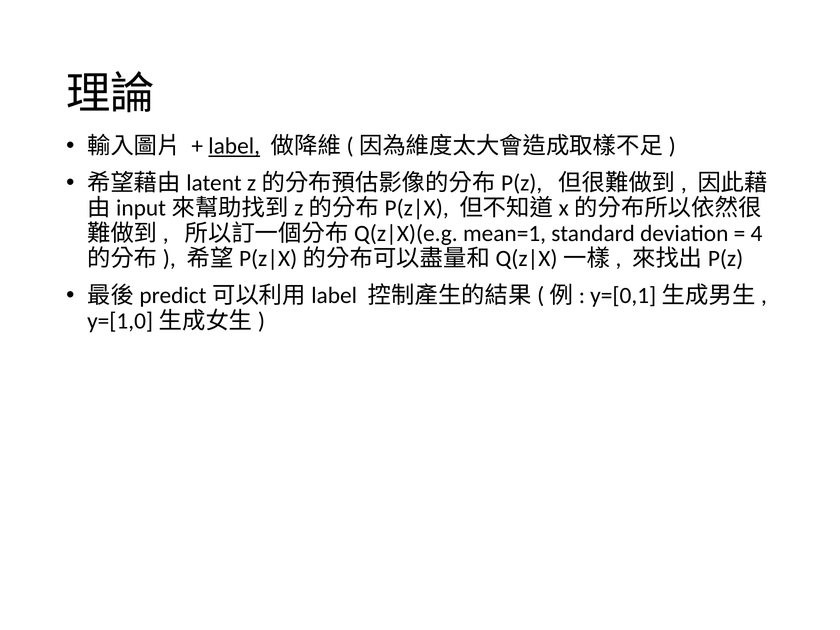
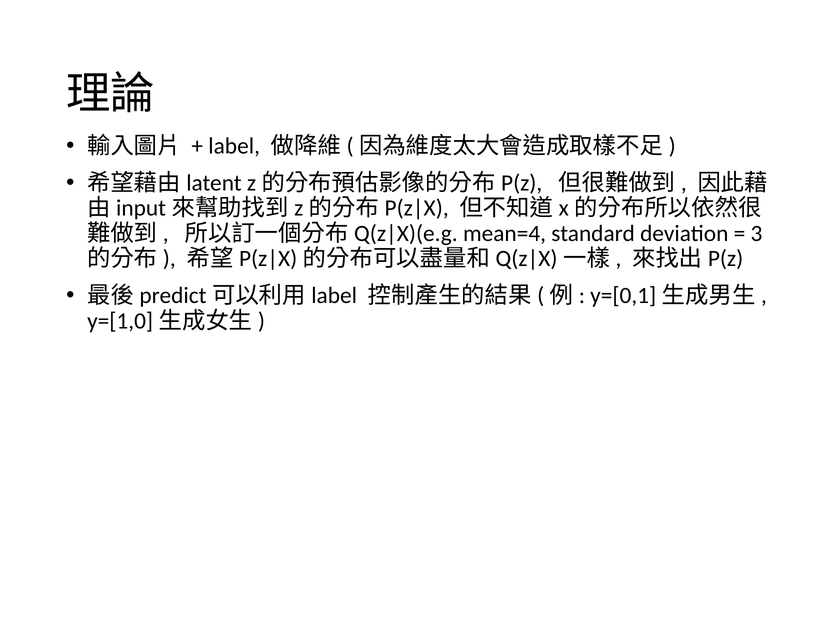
label underline: present -> none (234, 146)
mean=1: mean=1 -> mean=4 (505, 233)
4: 4 -> 3 (757, 233)
